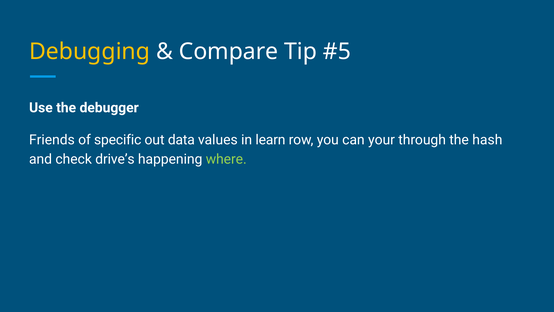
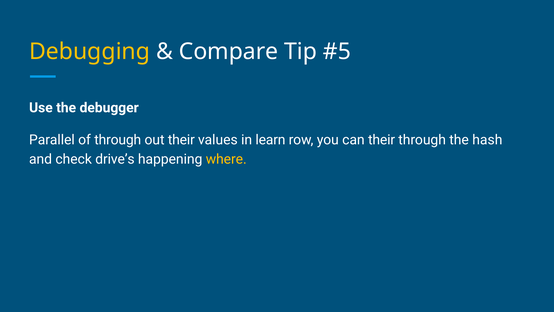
Friends: Friends -> Parallel (52, 140)
of specific: specific -> through (118, 140)
out data: data -> their (181, 140)
can your: your -> their (382, 140)
where colour: light green -> yellow (226, 159)
